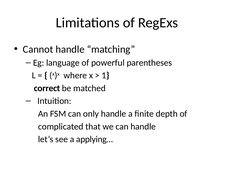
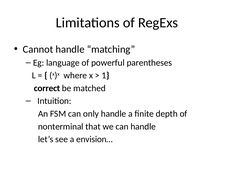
complicated: complicated -> nonterminal (61, 126)
applying…: applying… -> envision… (95, 139)
